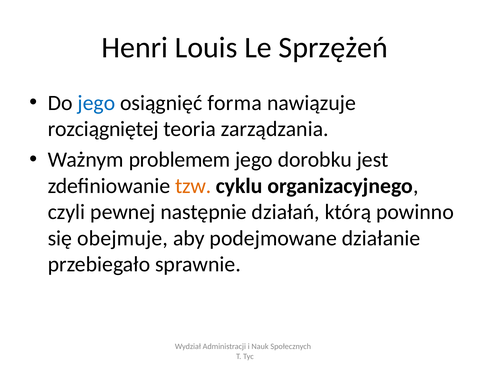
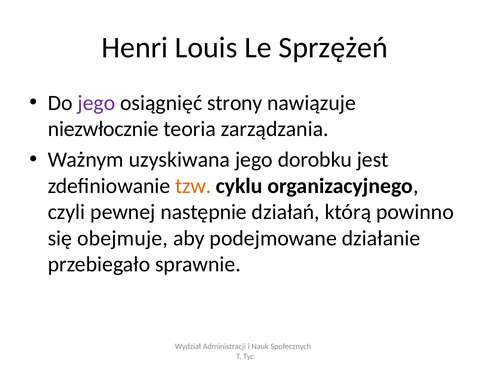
jego colour: blue -> purple (96, 103)
forma: forma -> strony (235, 103)
rozciągniętej: rozciągniętej -> niezwłocznie (103, 129)
problemem: problemem -> uzyskiwana (179, 159)
